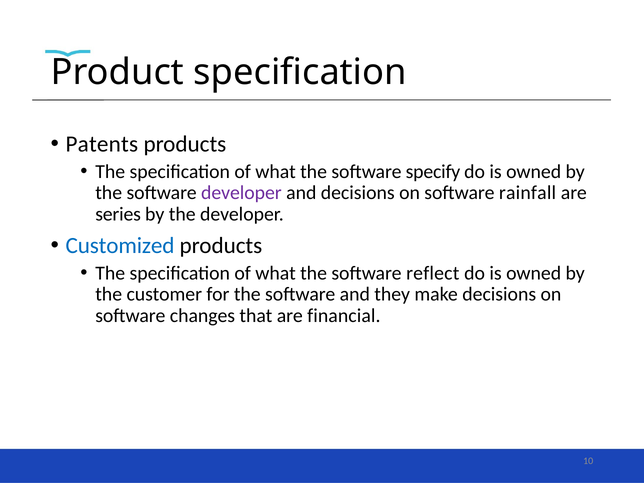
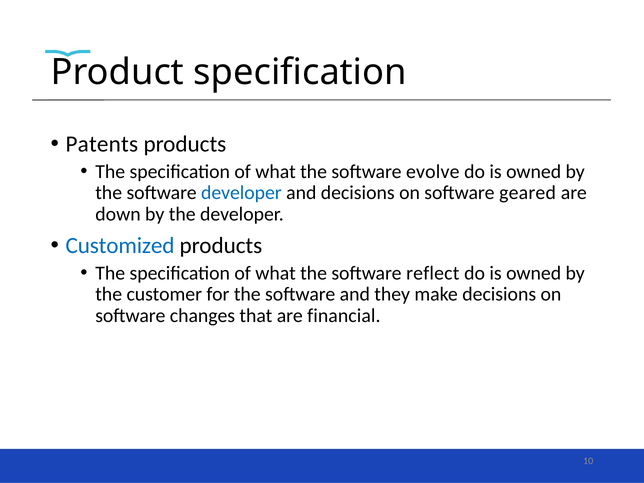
specify: specify -> evolve (433, 171)
developer colour: purple -> blue (241, 193)
rainfall: rainfall -> geared (528, 193)
series: series -> down (118, 214)
